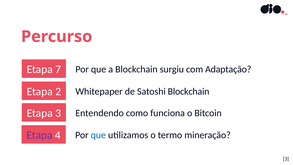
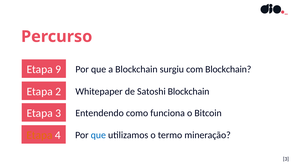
7: 7 -> 9 (58, 69)
com Adaptação: Adaptação -> Blockchain (228, 69)
Etapa colour: purple -> orange (39, 135)
